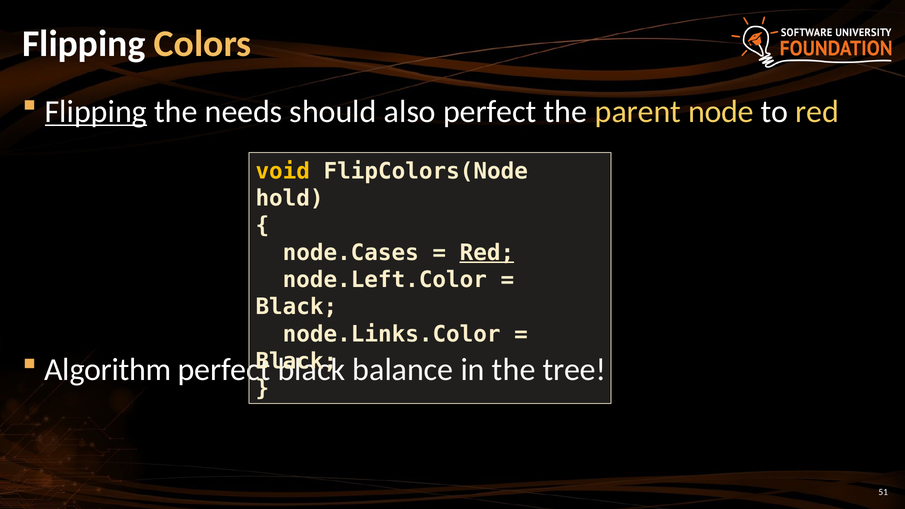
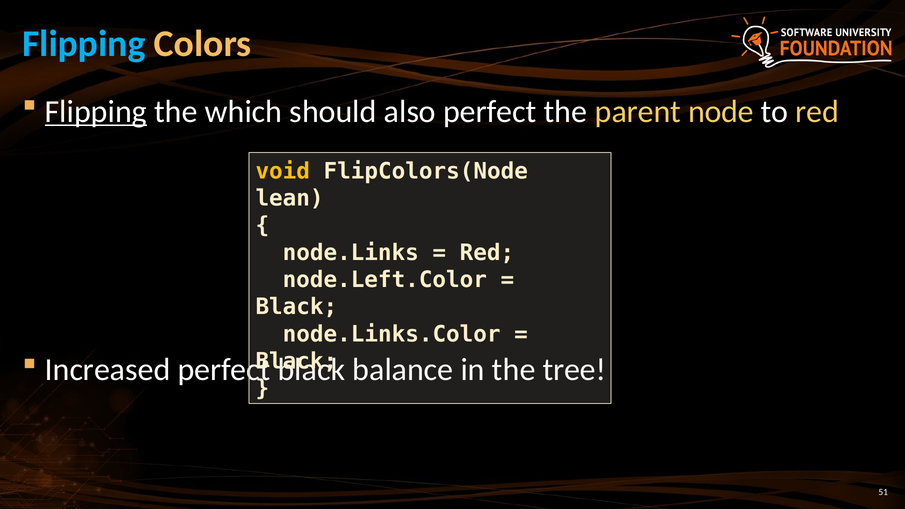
Flipping colour: white -> light blue (84, 44)
needs: needs -> which (244, 112)
hold: hold -> lean (290, 198)
node.Cases: node.Cases -> node.Links (351, 253)
Red underline: present -> none (487, 253)
Algorithm: Algorithm -> Increased (108, 370)
